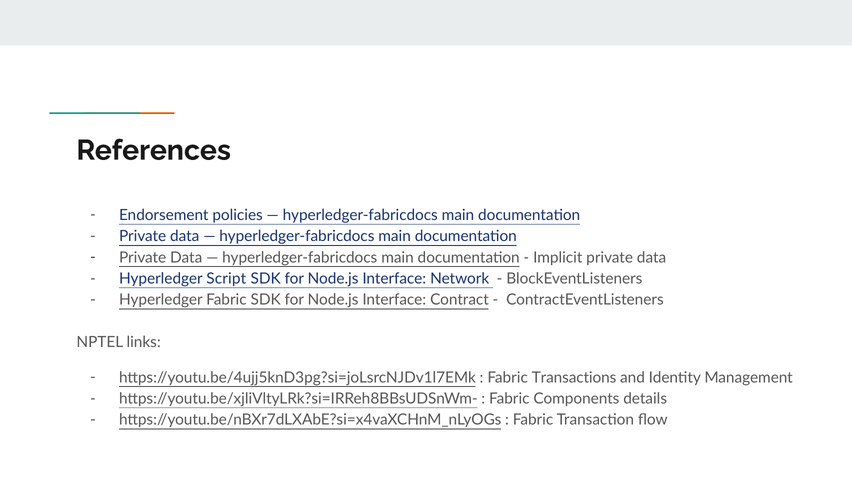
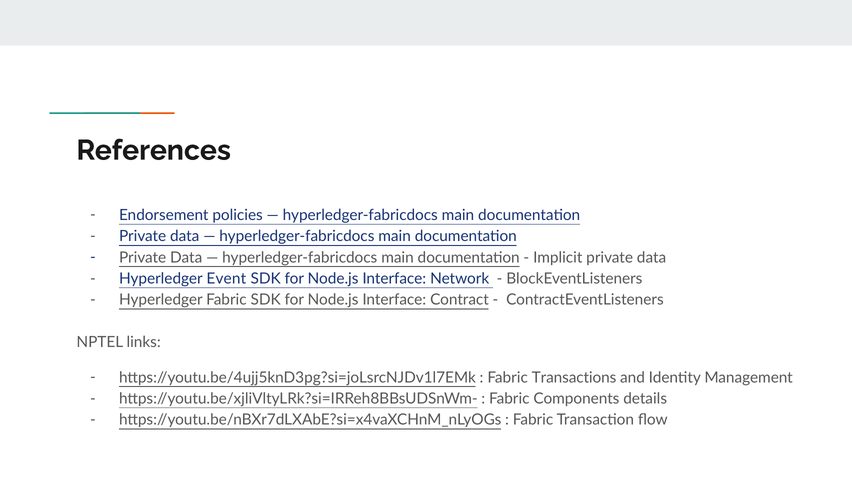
Script: Script -> Event (226, 279)
